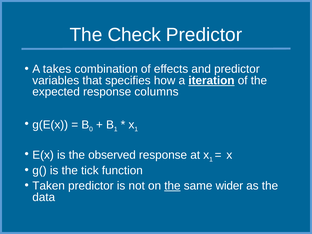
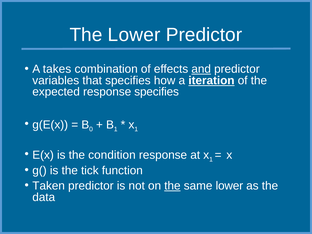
The Check: Check -> Lower (134, 35)
and underline: none -> present (201, 69)
response columns: columns -> specifies (157, 92)
observed: observed -> condition (112, 155)
same wider: wider -> lower (229, 186)
